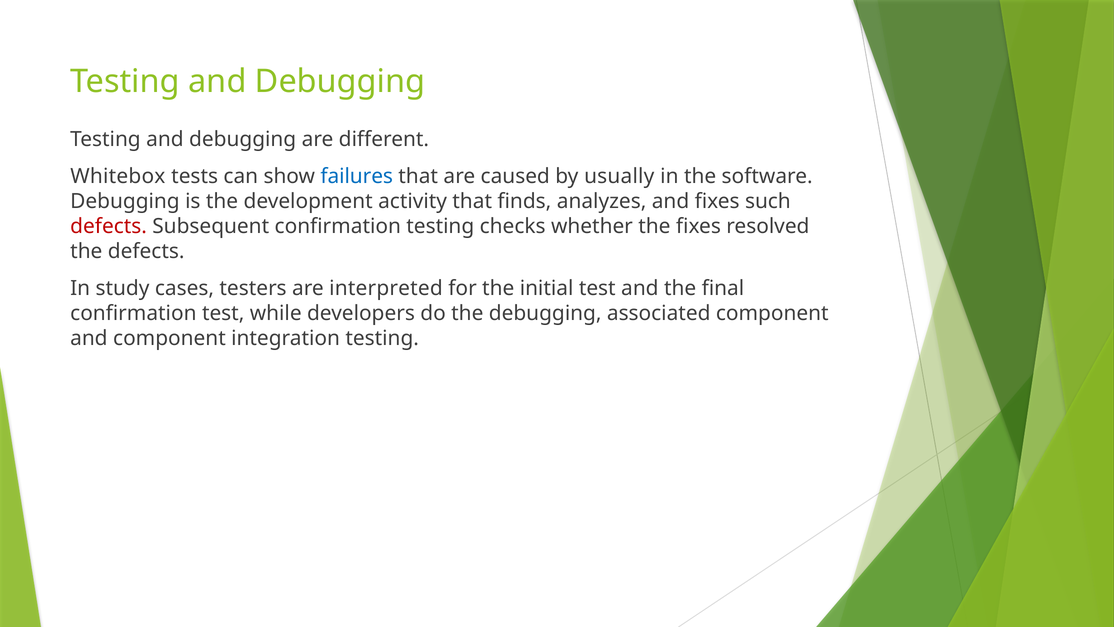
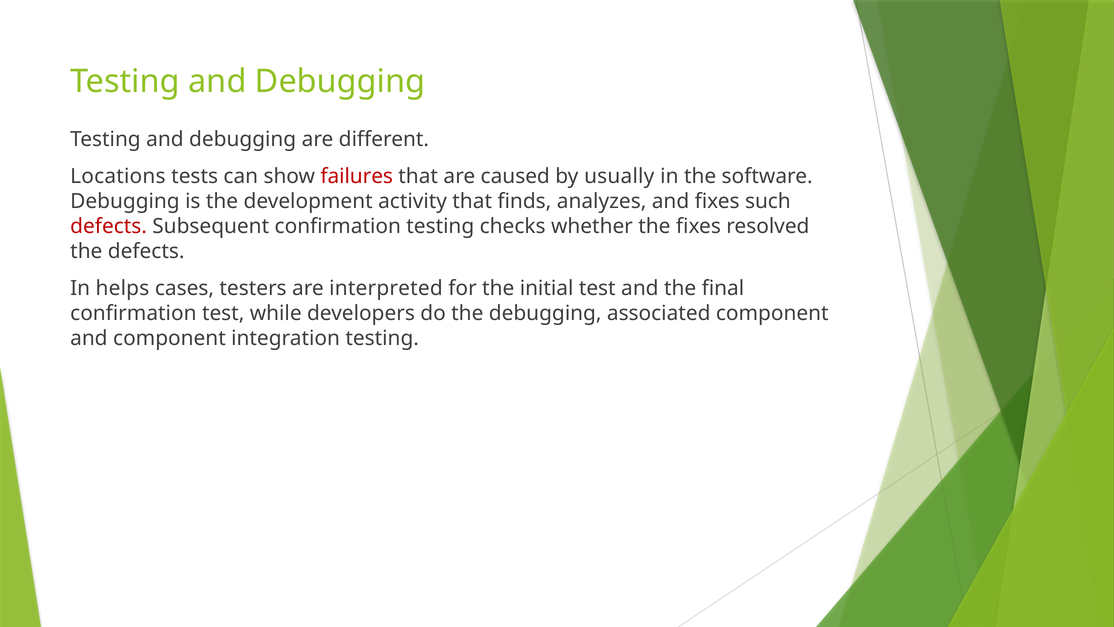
Whitebox: Whitebox -> Locations (118, 176)
failures colour: blue -> red (357, 176)
study: study -> helps (122, 288)
